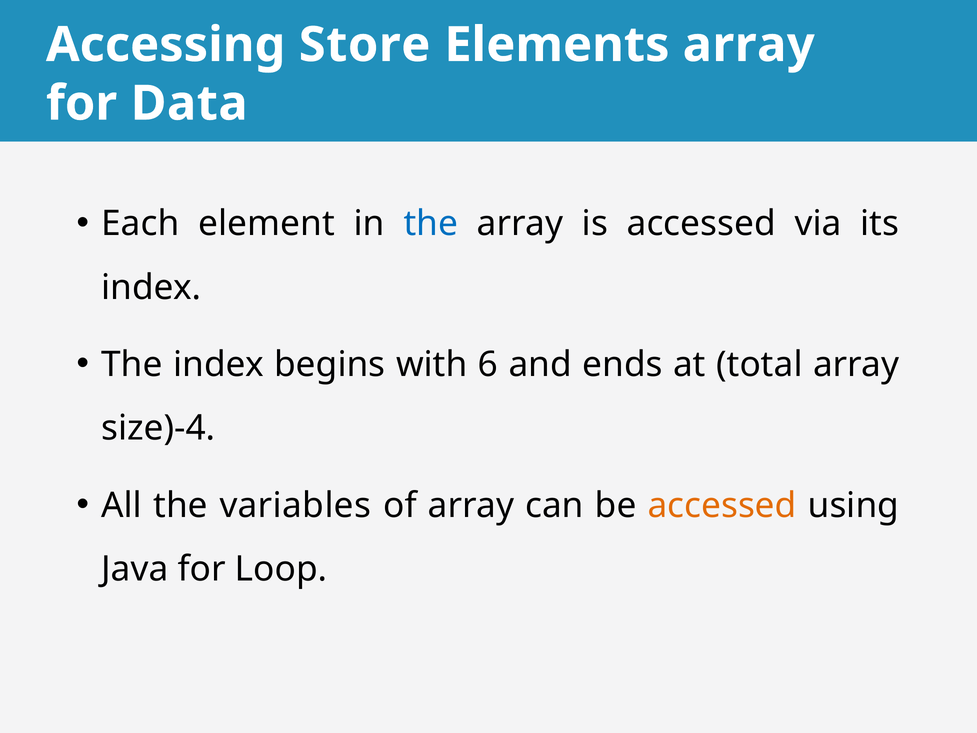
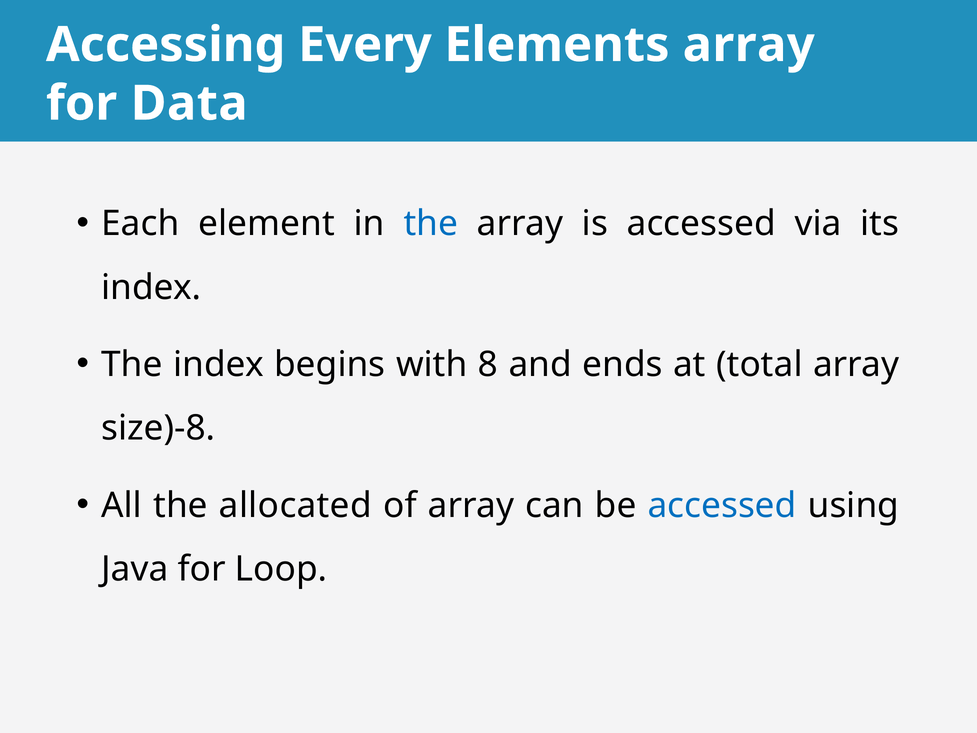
Store: Store -> Every (365, 45)
6: 6 -> 8 (488, 365)
size)-4: size)-4 -> size)-8 (158, 428)
variables: variables -> allocated (295, 505)
accessed colour: orange -> blue (722, 505)
